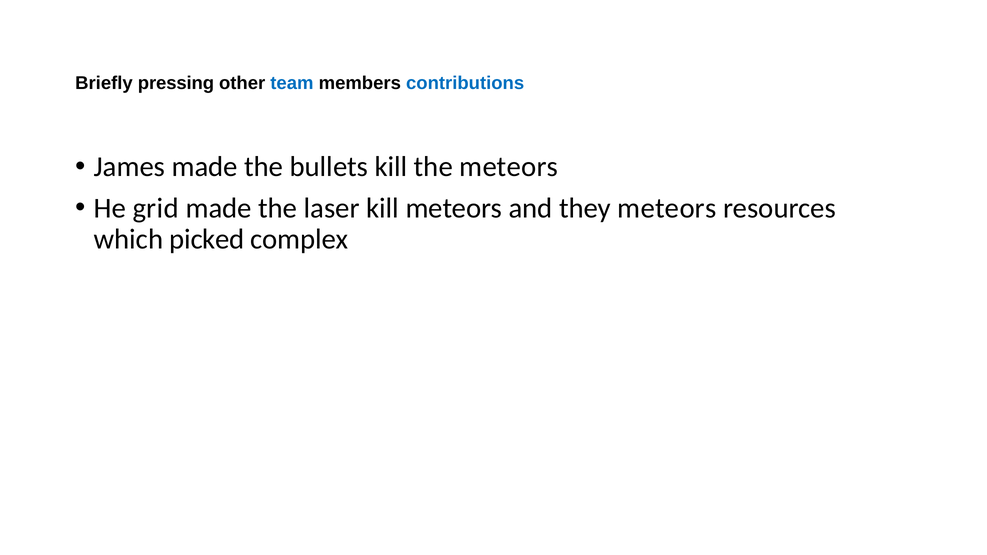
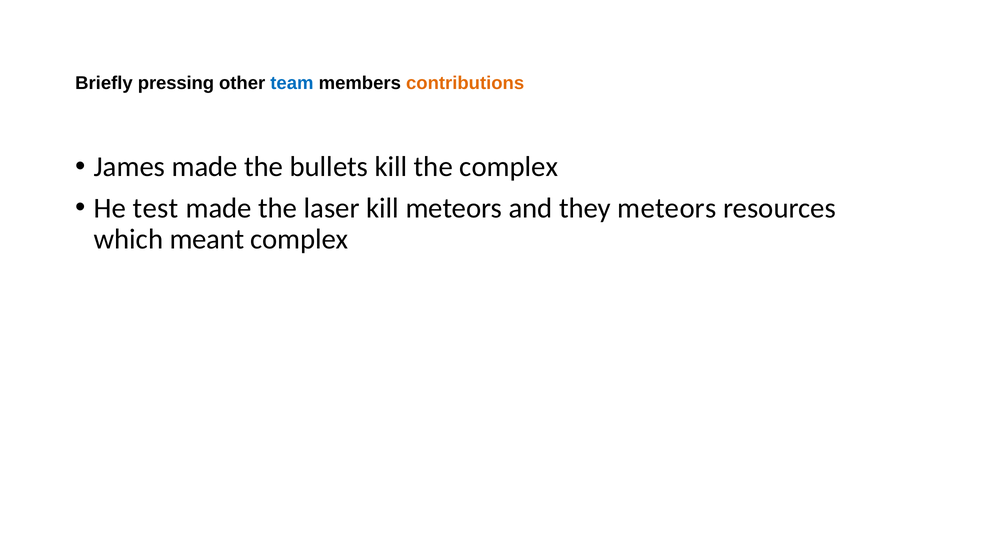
contributions colour: blue -> orange (465, 83)
the meteors: meteors -> complex (509, 167)
grid: grid -> test (156, 208)
picked: picked -> meant (207, 239)
